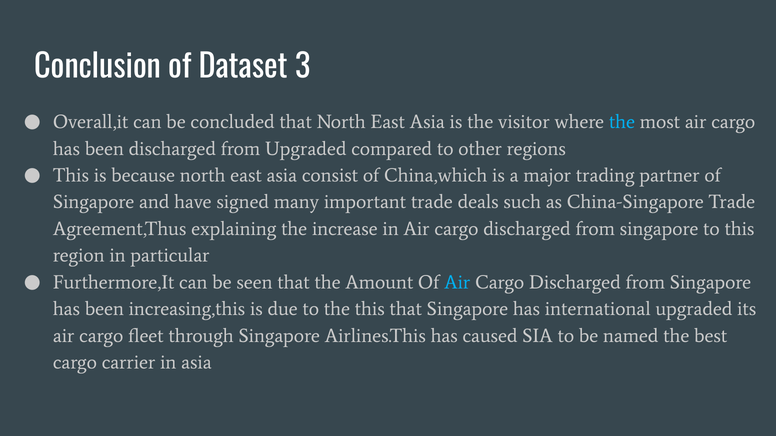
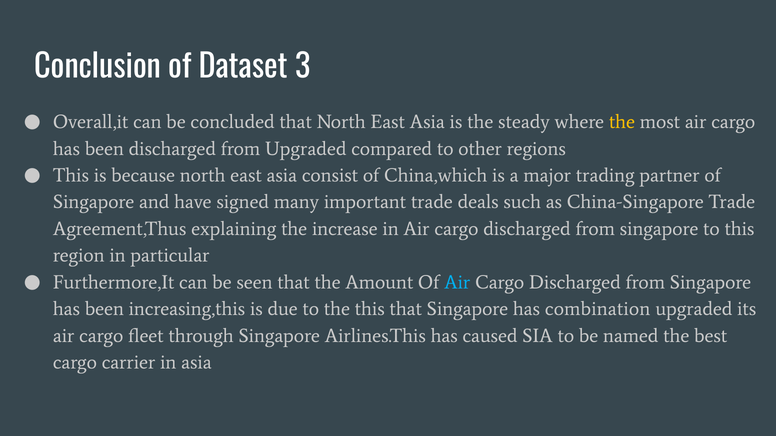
visitor: visitor -> steady (524, 122)
the colour: light blue -> yellow (622, 122)
international: international -> combination (598, 309)
